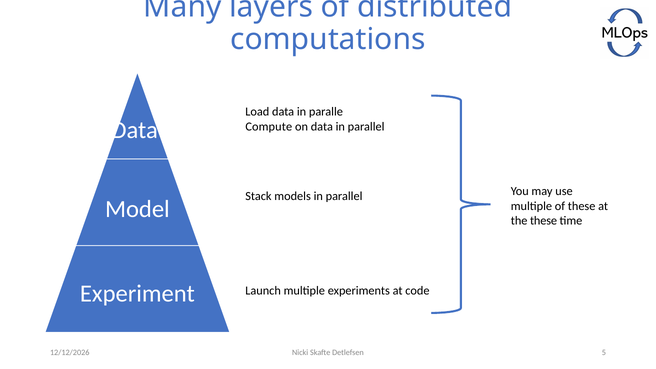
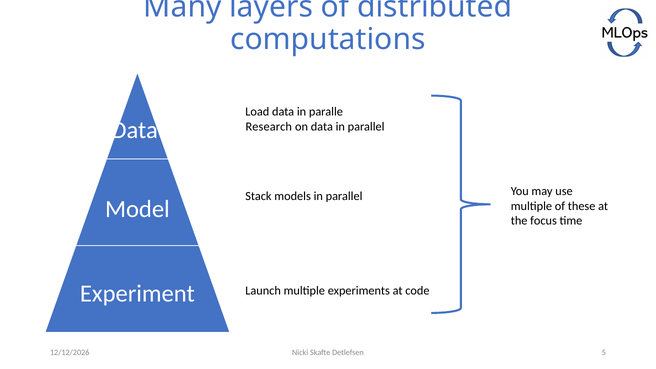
Compute: Compute -> Research (269, 127)
the these: these -> focus (544, 221)
